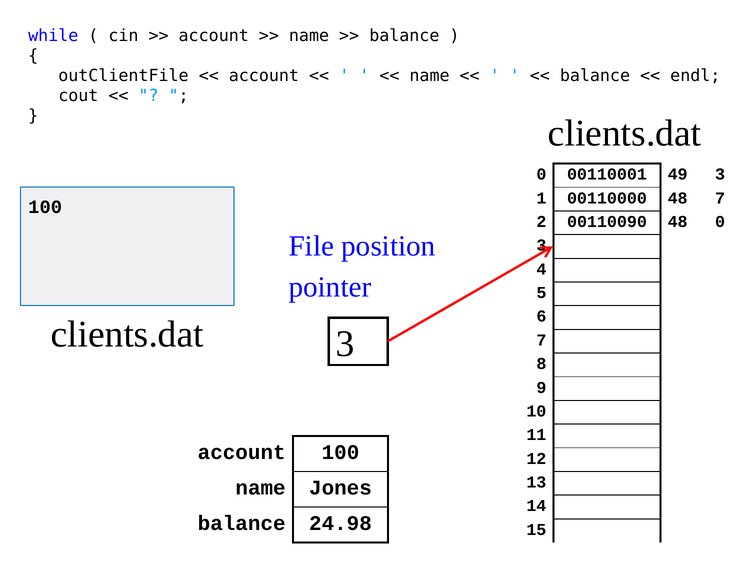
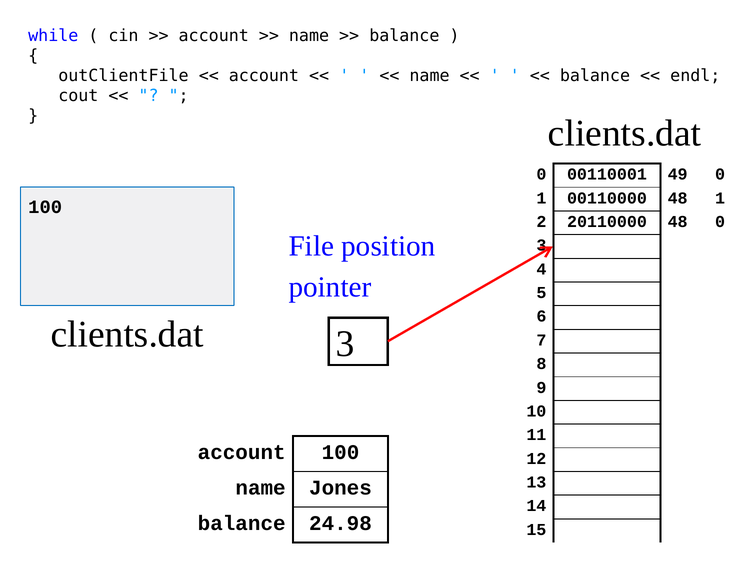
49 3: 3 -> 0 (720, 174)
48 7: 7 -> 1 (720, 198)
00110090: 00110090 -> 20110000 (607, 222)
